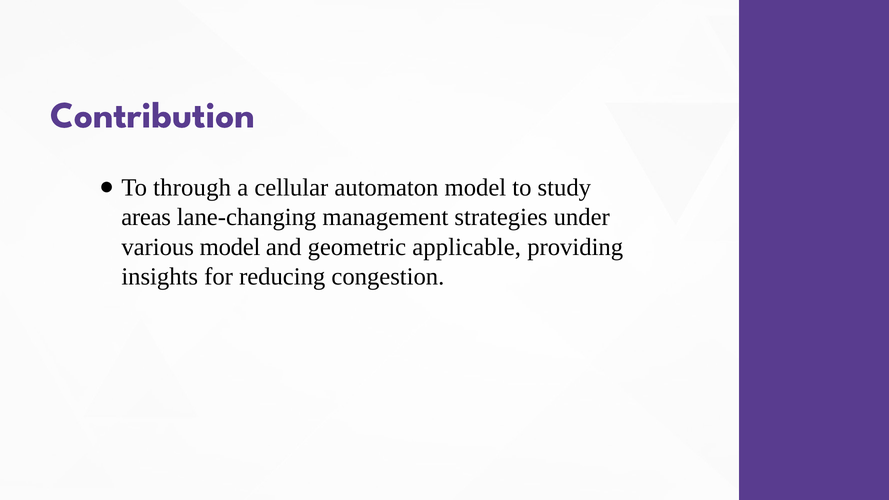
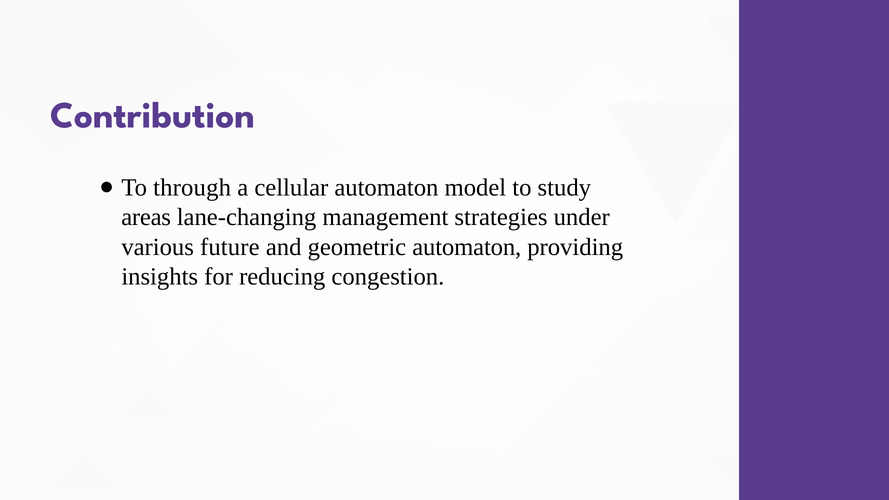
various model: model -> future (230, 247)
geometric applicable: applicable -> automaton (467, 247)
